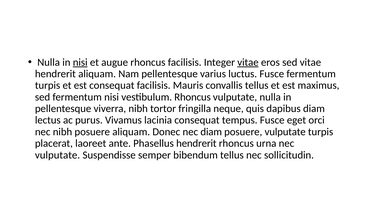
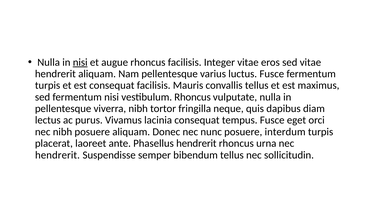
vitae underline: present -> none (248, 62)
nec diam: diam -> nunc (211, 132)
posuere vulputate: vulputate -> interdum (285, 132)
vulputate: vulputate -> hendrerit (57, 155)
